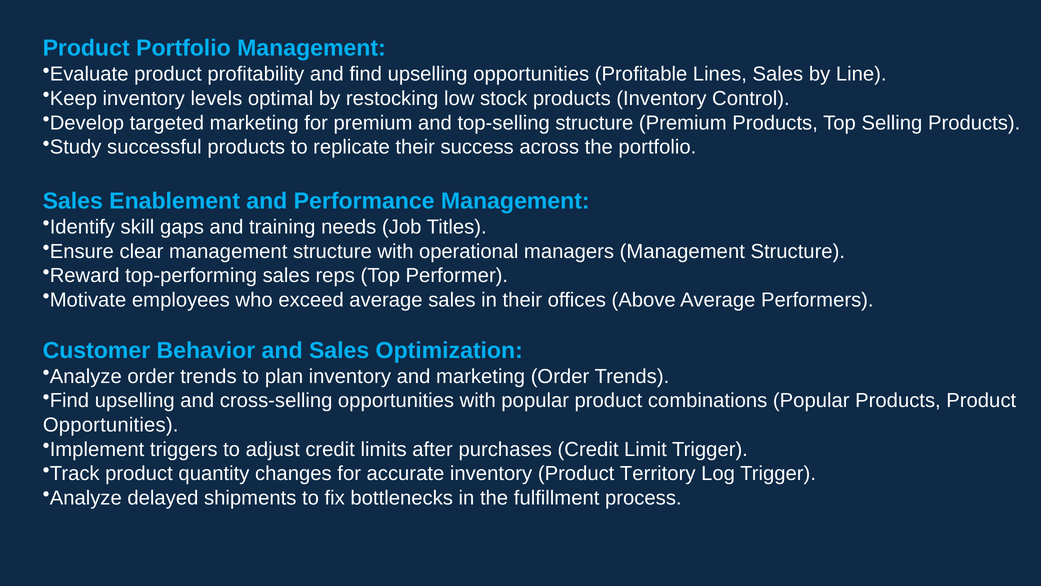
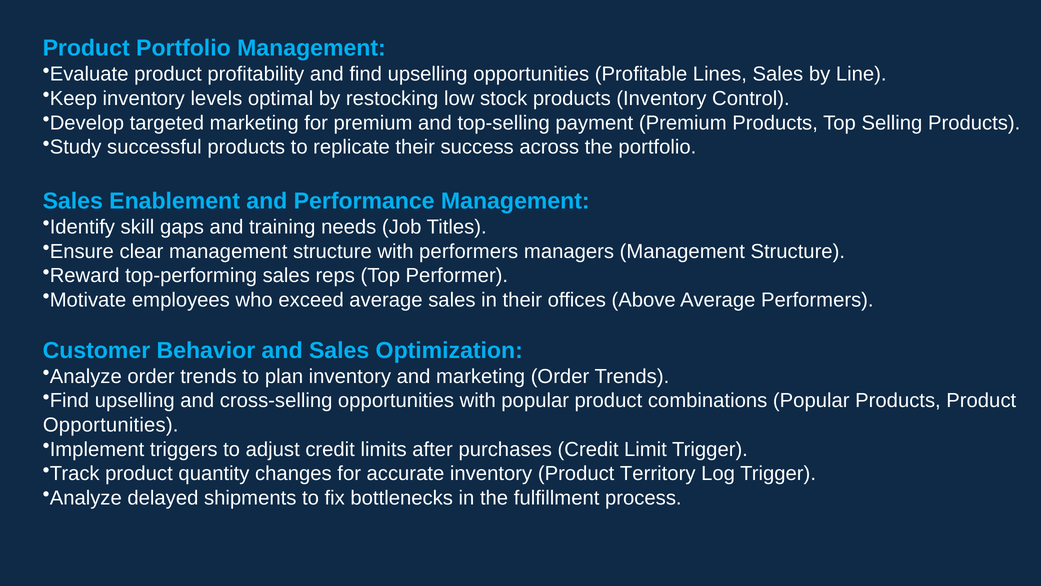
top-selling structure: structure -> payment (594, 123)
with operational: operational -> performers (469, 251)
